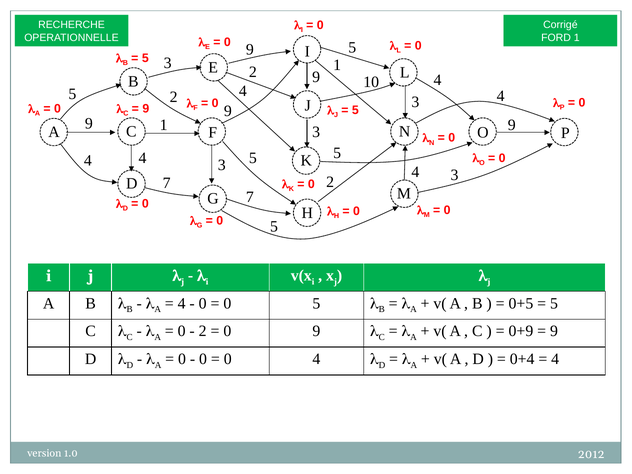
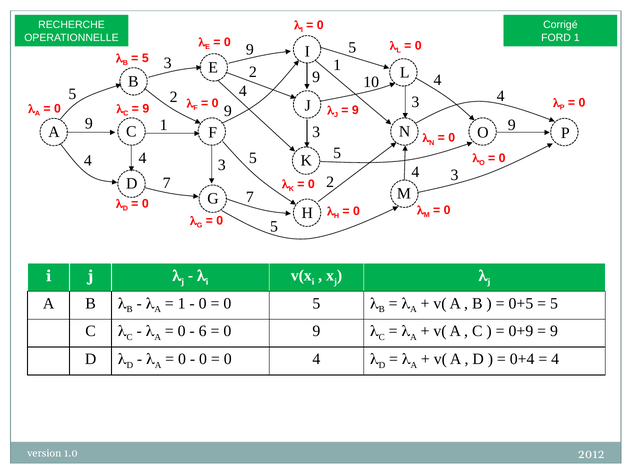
5: 5 -> 9 (355, 110)
4: 4 -> 1 (182, 303)
2: 2 -> 6 (203, 331)
